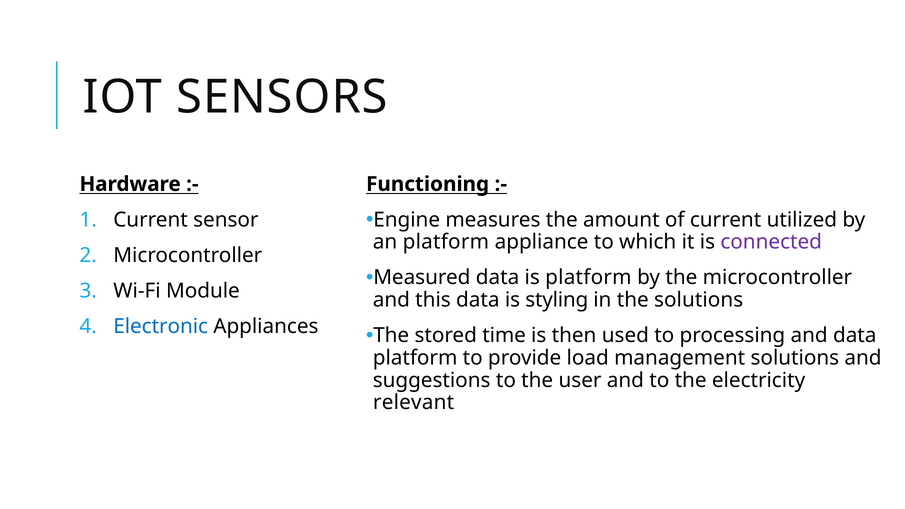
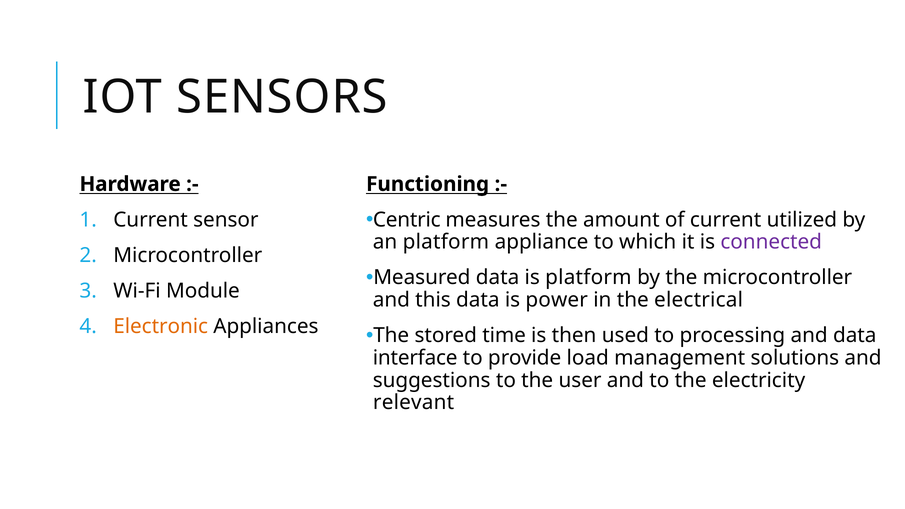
Engine: Engine -> Centric (407, 220)
styling: styling -> power (557, 300)
the solutions: solutions -> electrical (699, 300)
Electronic colour: blue -> orange (161, 326)
platform: platform -> interface (415, 358)
